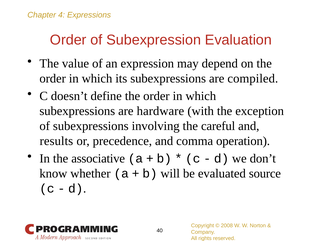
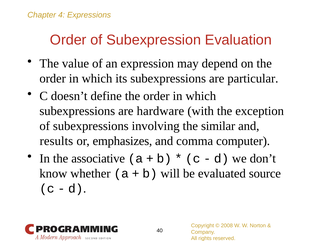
compiled: compiled -> particular (253, 79)
careful: careful -> similar (218, 126)
precedence: precedence -> emphasizes (122, 141)
operation: operation -> computer (243, 141)
